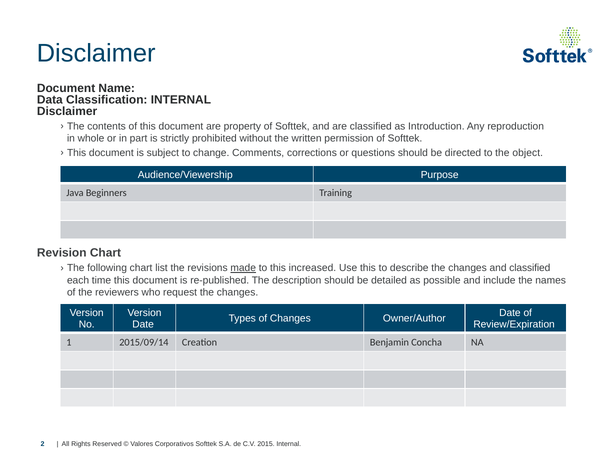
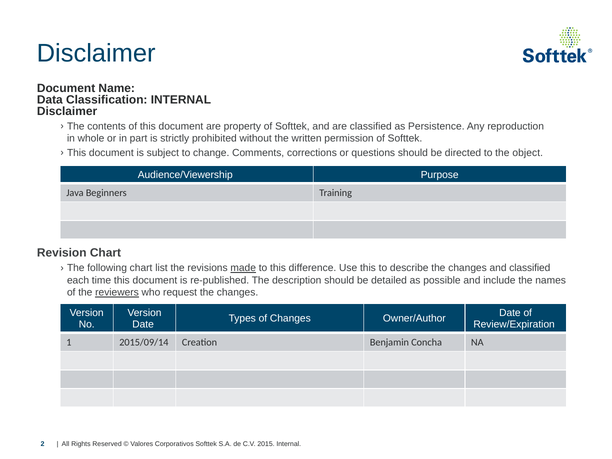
Introduction: Introduction -> Persistence (436, 126)
increased: increased -> difference (312, 268)
reviewers underline: none -> present (117, 293)
